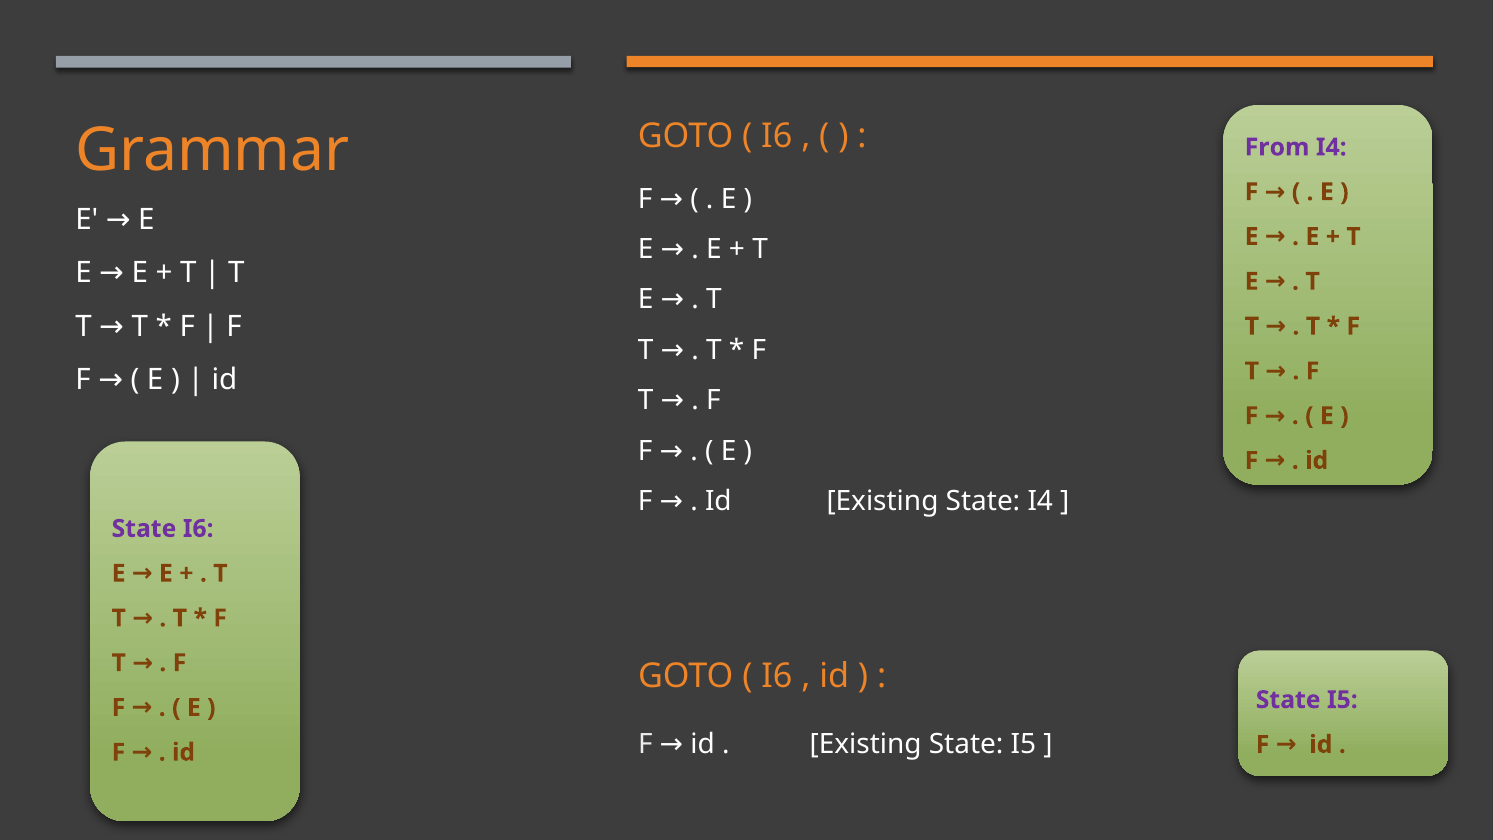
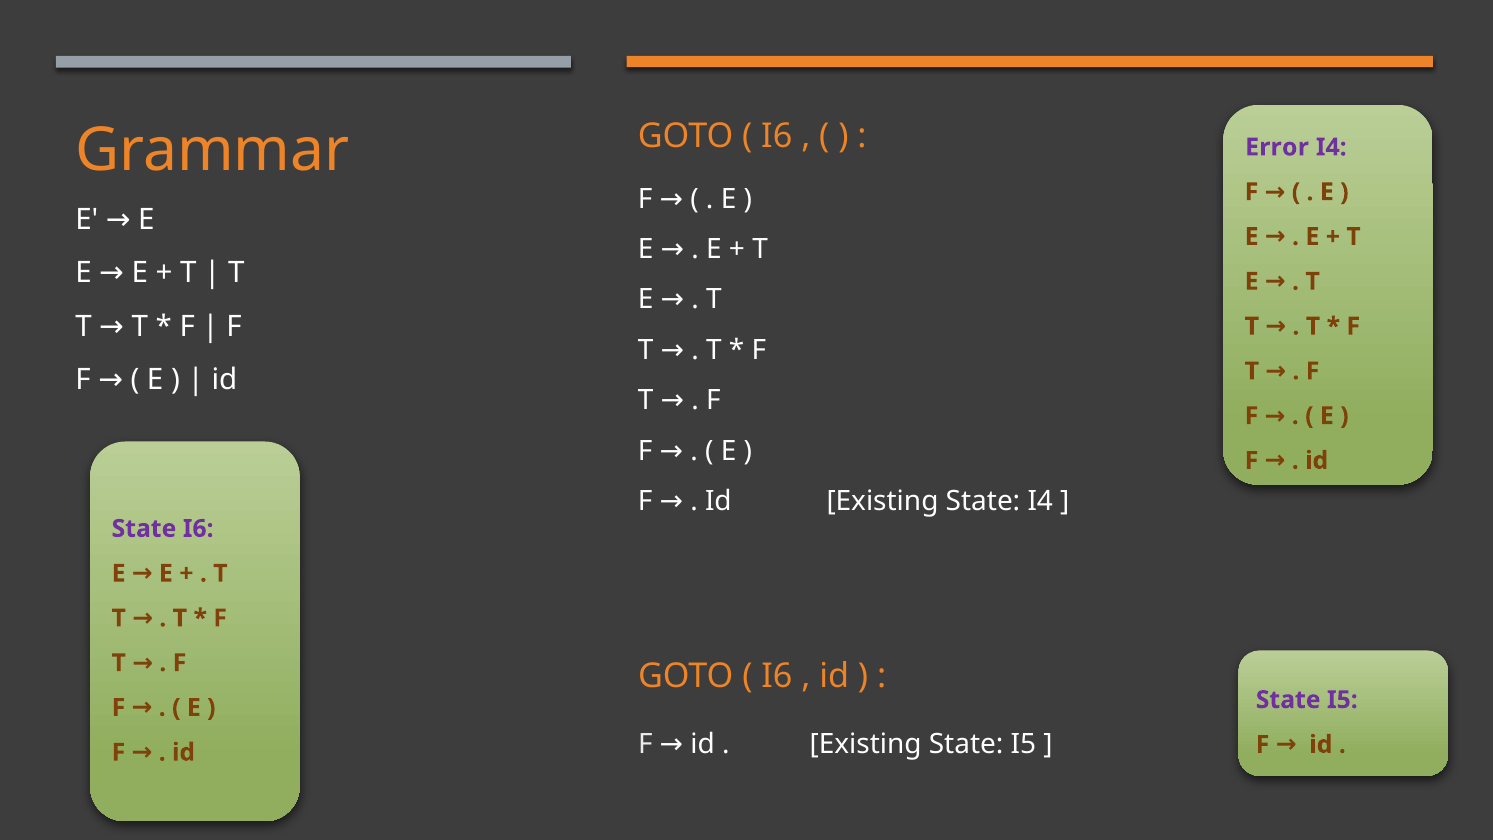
From: From -> Error (1277, 147)
